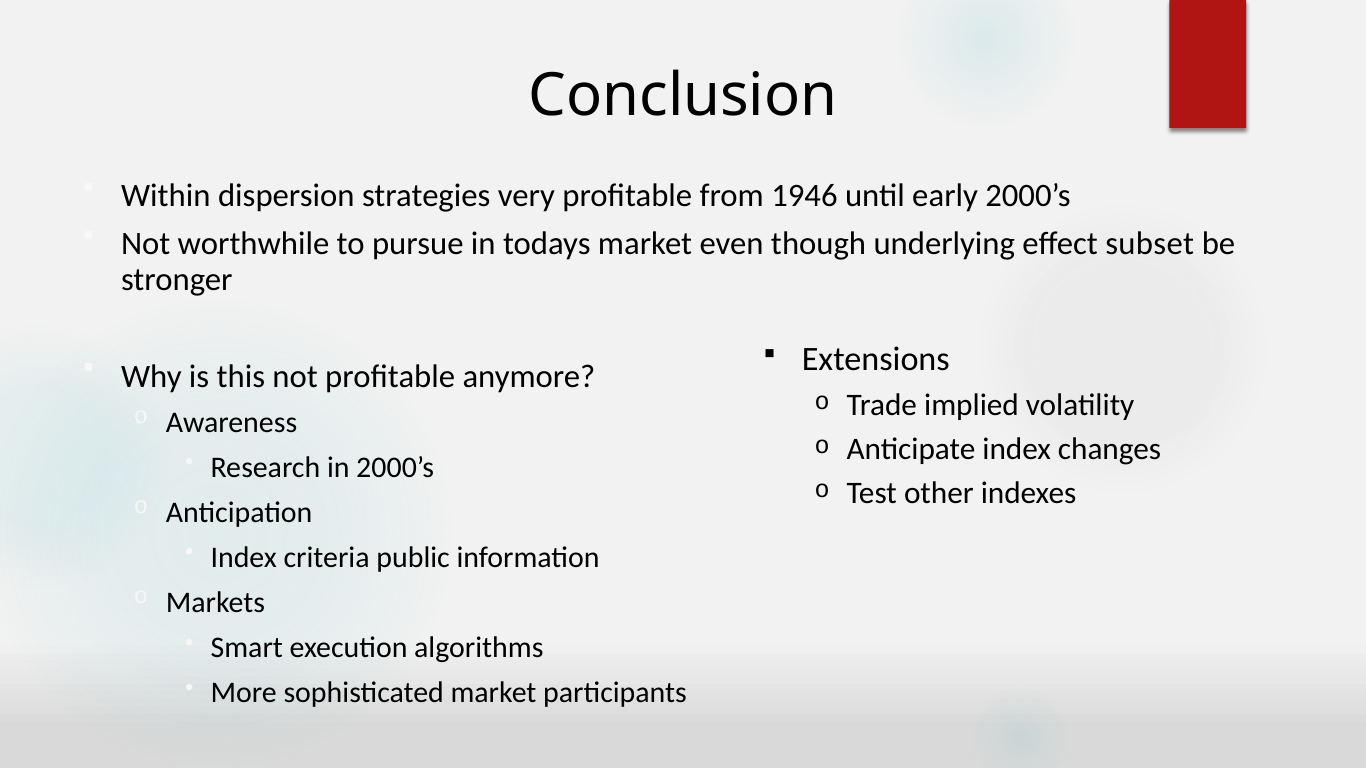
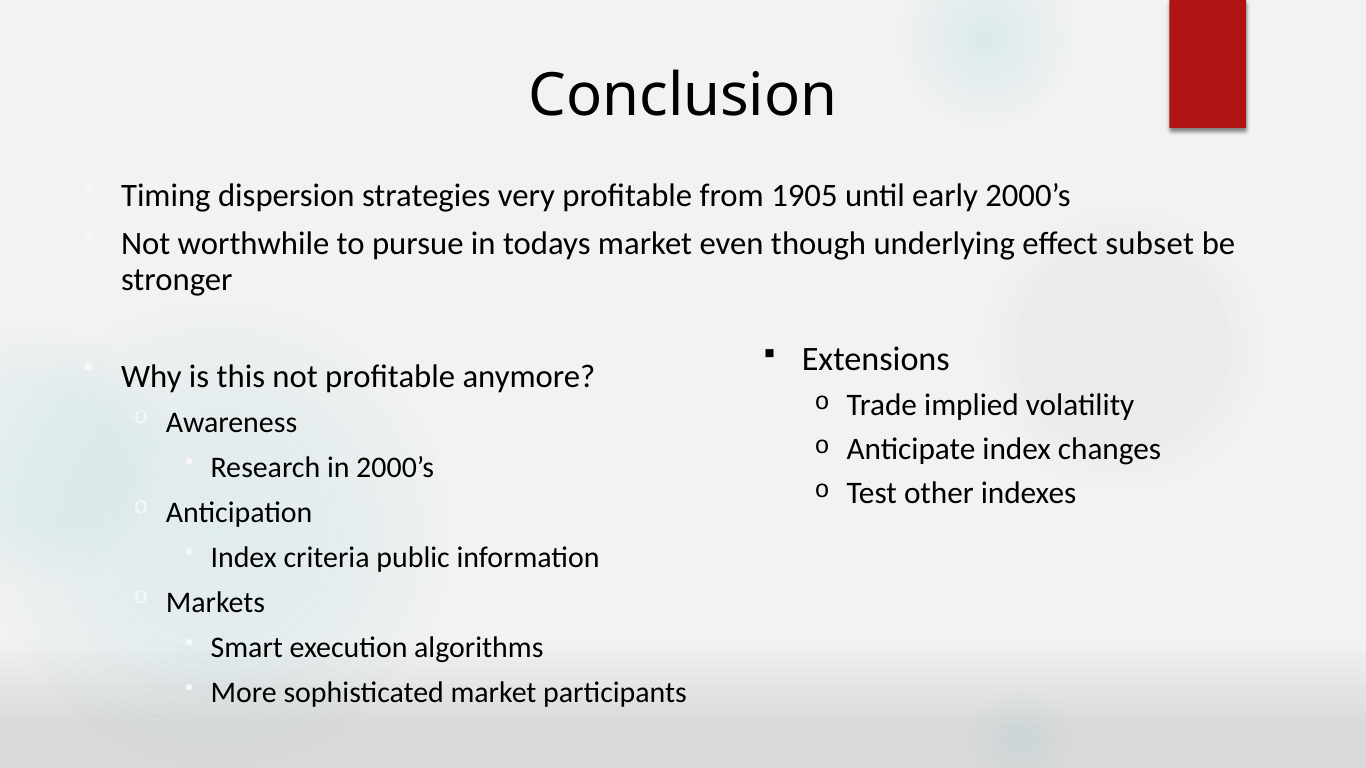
Within: Within -> Timing (166, 196)
1946: 1946 -> 1905 (804, 196)
